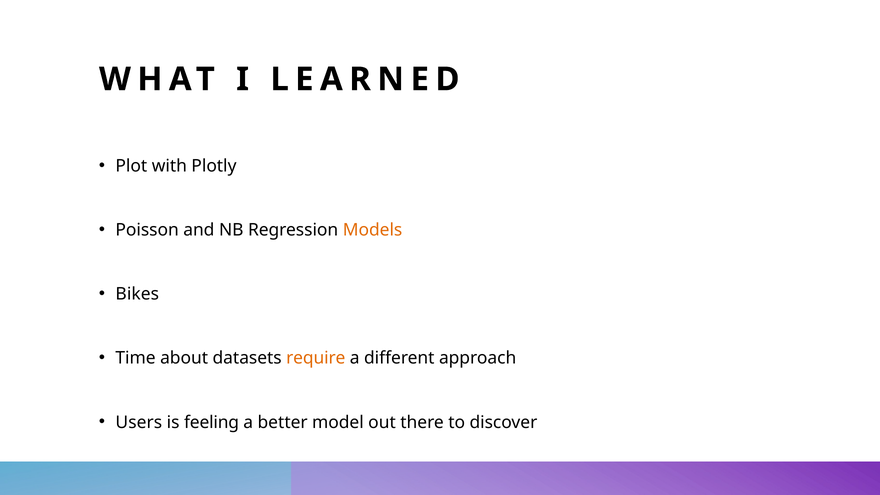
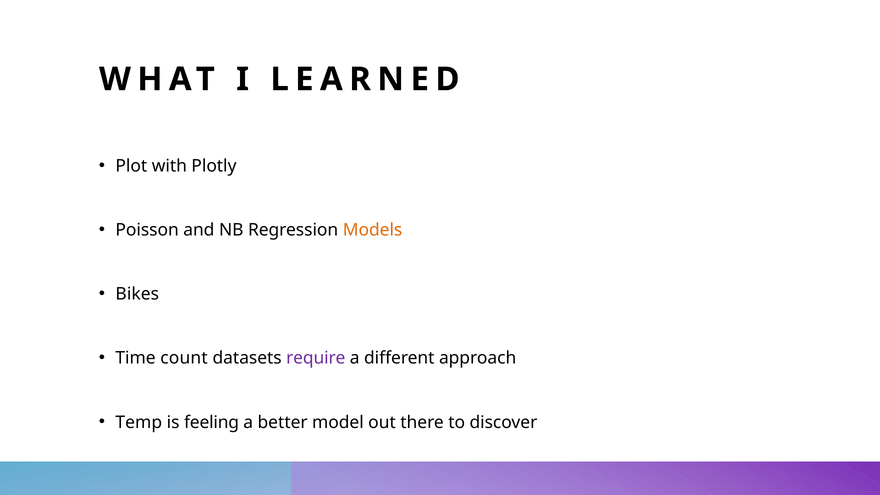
about: about -> count (184, 358)
require colour: orange -> purple (316, 358)
Users: Users -> Temp (139, 422)
